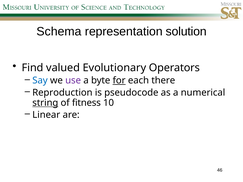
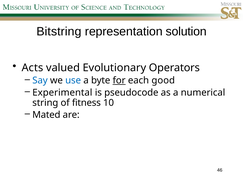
Schema: Schema -> Bitstring (59, 32)
Find: Find -> Acts (32, 68)
use colour: purple -> blue (73, 81)
there: there -> good (163, 81)
Reproduction: Reproduction -> Experimental (62, 93)
string underline: present -> none (45, 103)
Linear: Linear -> Mated (46, 115)
